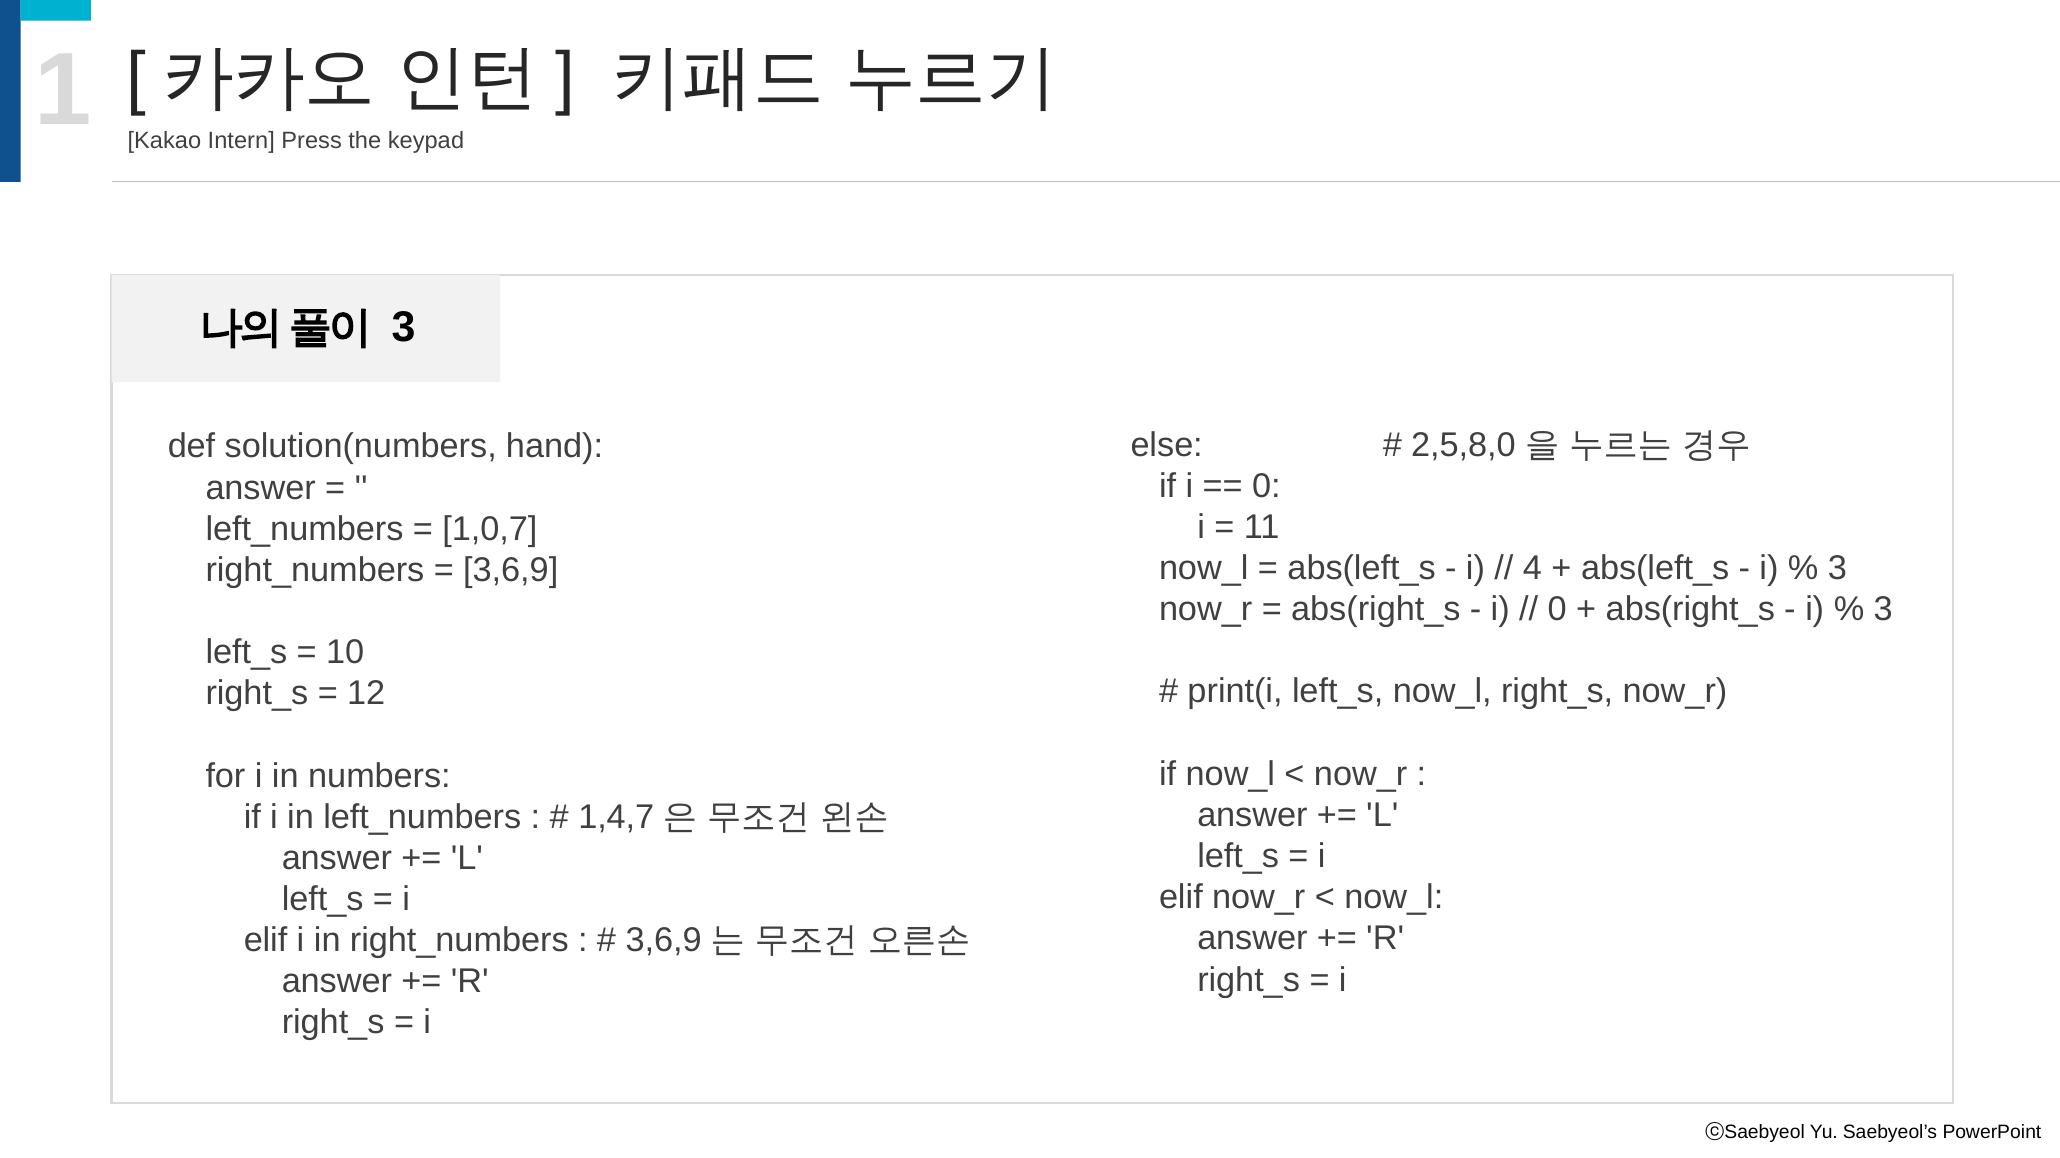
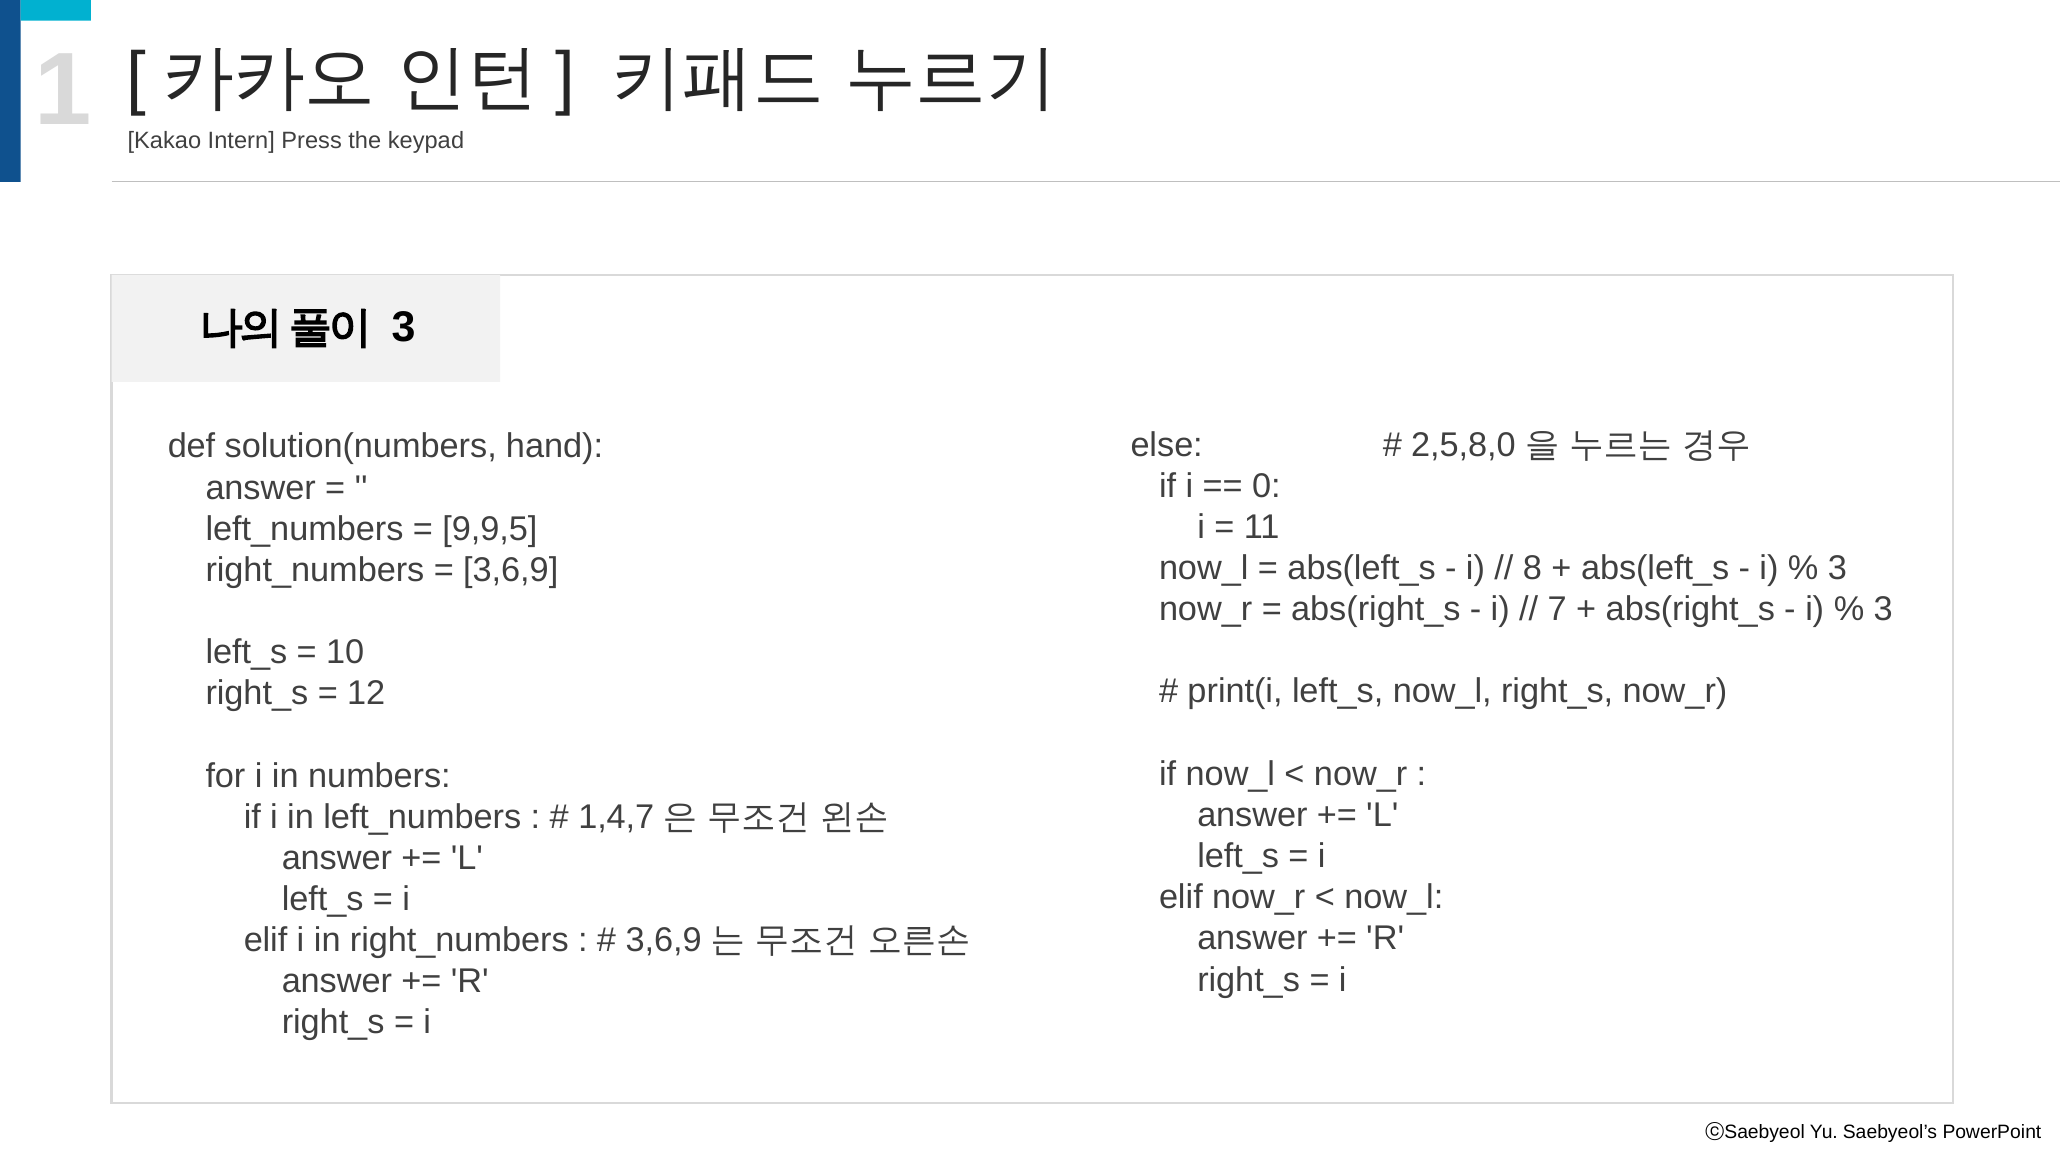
1,0,7: 1,0,7 -> 9,9,5 (490, 529)
4: 4 -> 8 (1532, 569)
0: 0 -> 7 (1557, 610)
